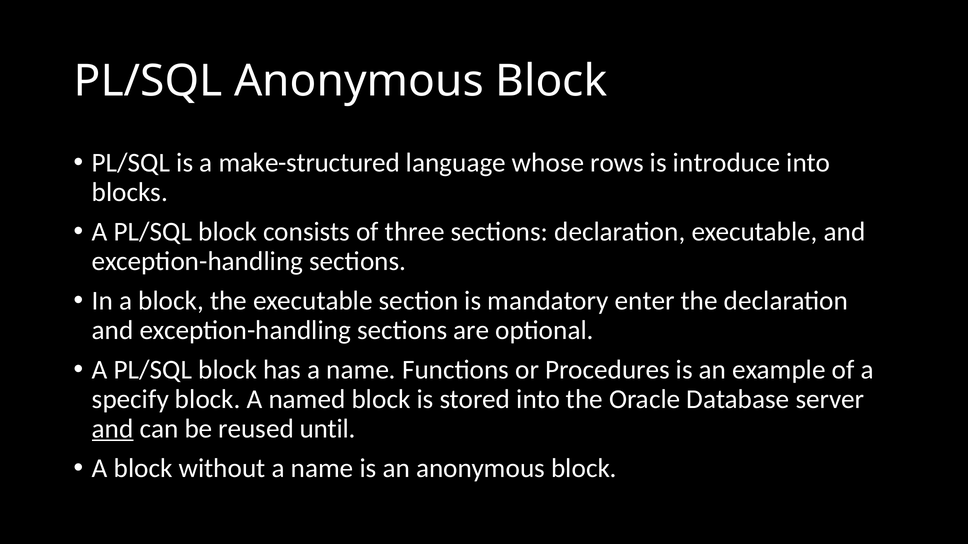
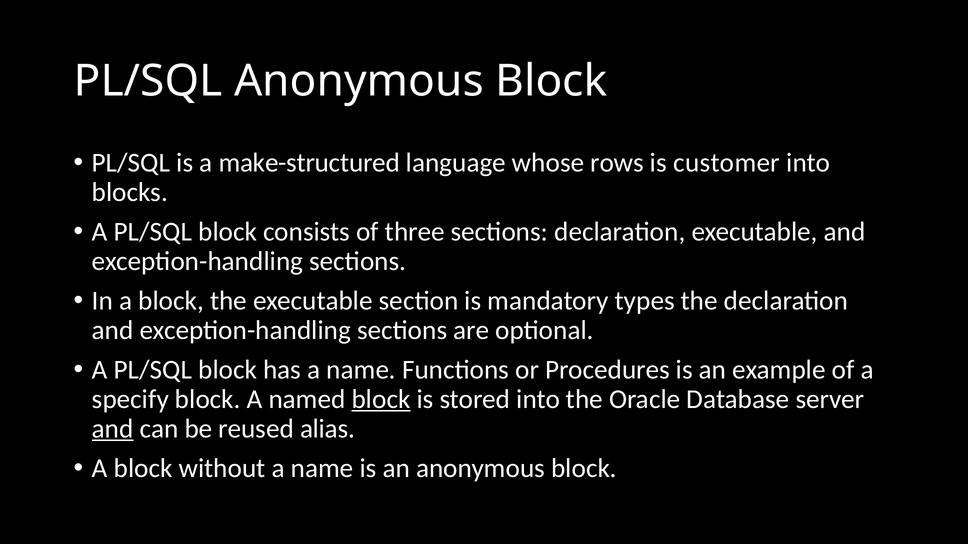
introduce: introduce -> customer (727, 163)
enter: enter -> types (645, 301)
block underline: none -> present (381, 399)
until: until -> alias (328, 429)
